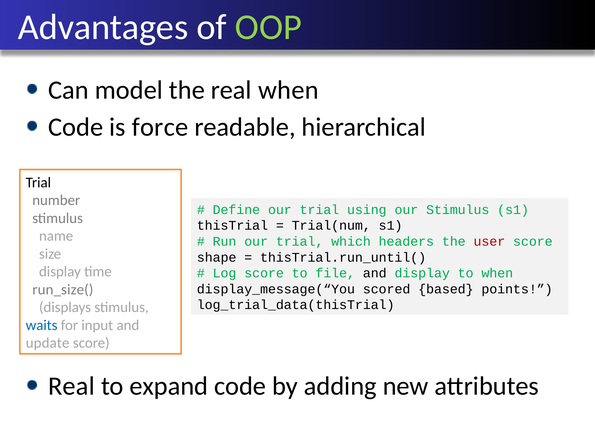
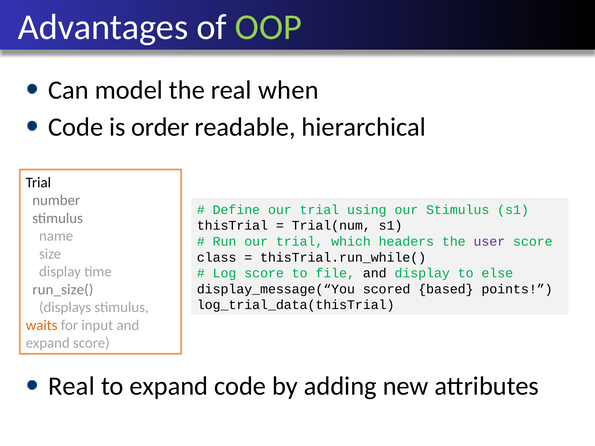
force: force -> order (160, 127)
user colour: red -> purple (489, 242)
shape: shape -> class (217, 257)
thisTrial.run_until(: thisTrial.run_until( -> thisTrial.run_while( (343, 257)
to when: when -> else (497, 273)
waits colour: blue -> orange (42, 325)
update: update -> expand (48, 343)
